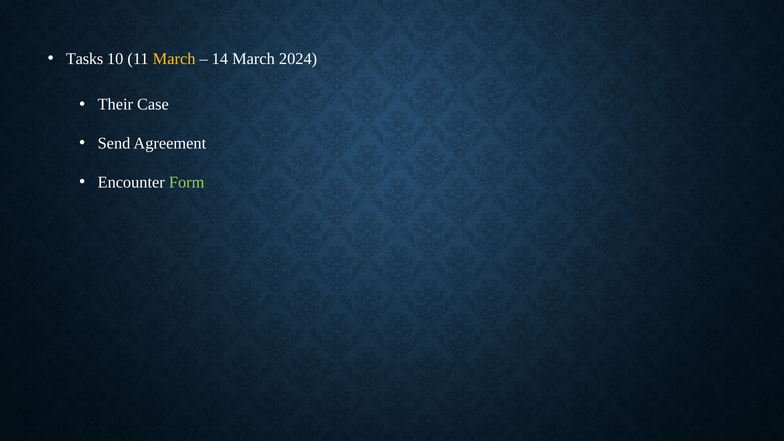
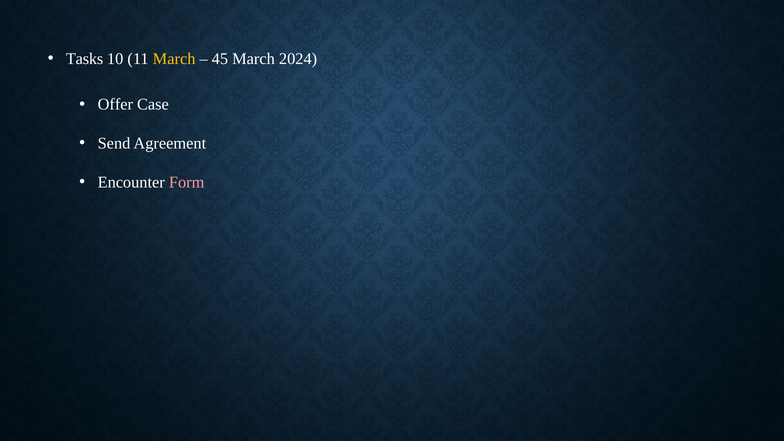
14: 14 -> 45 (220, 59)
Their: Their -> Offer (115, 105)
Form colour: light green -> pink (187, 182)
